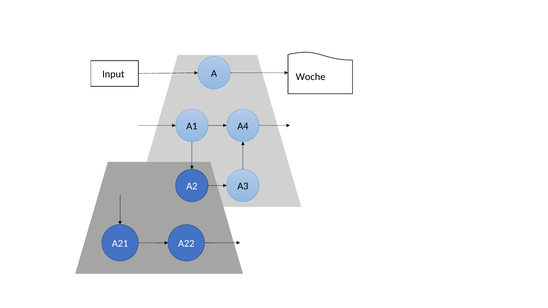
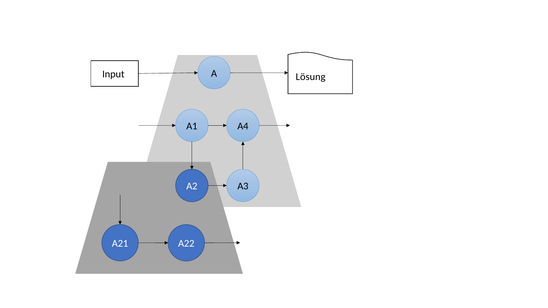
Woche: Woche -> Lösung (311, 77)
